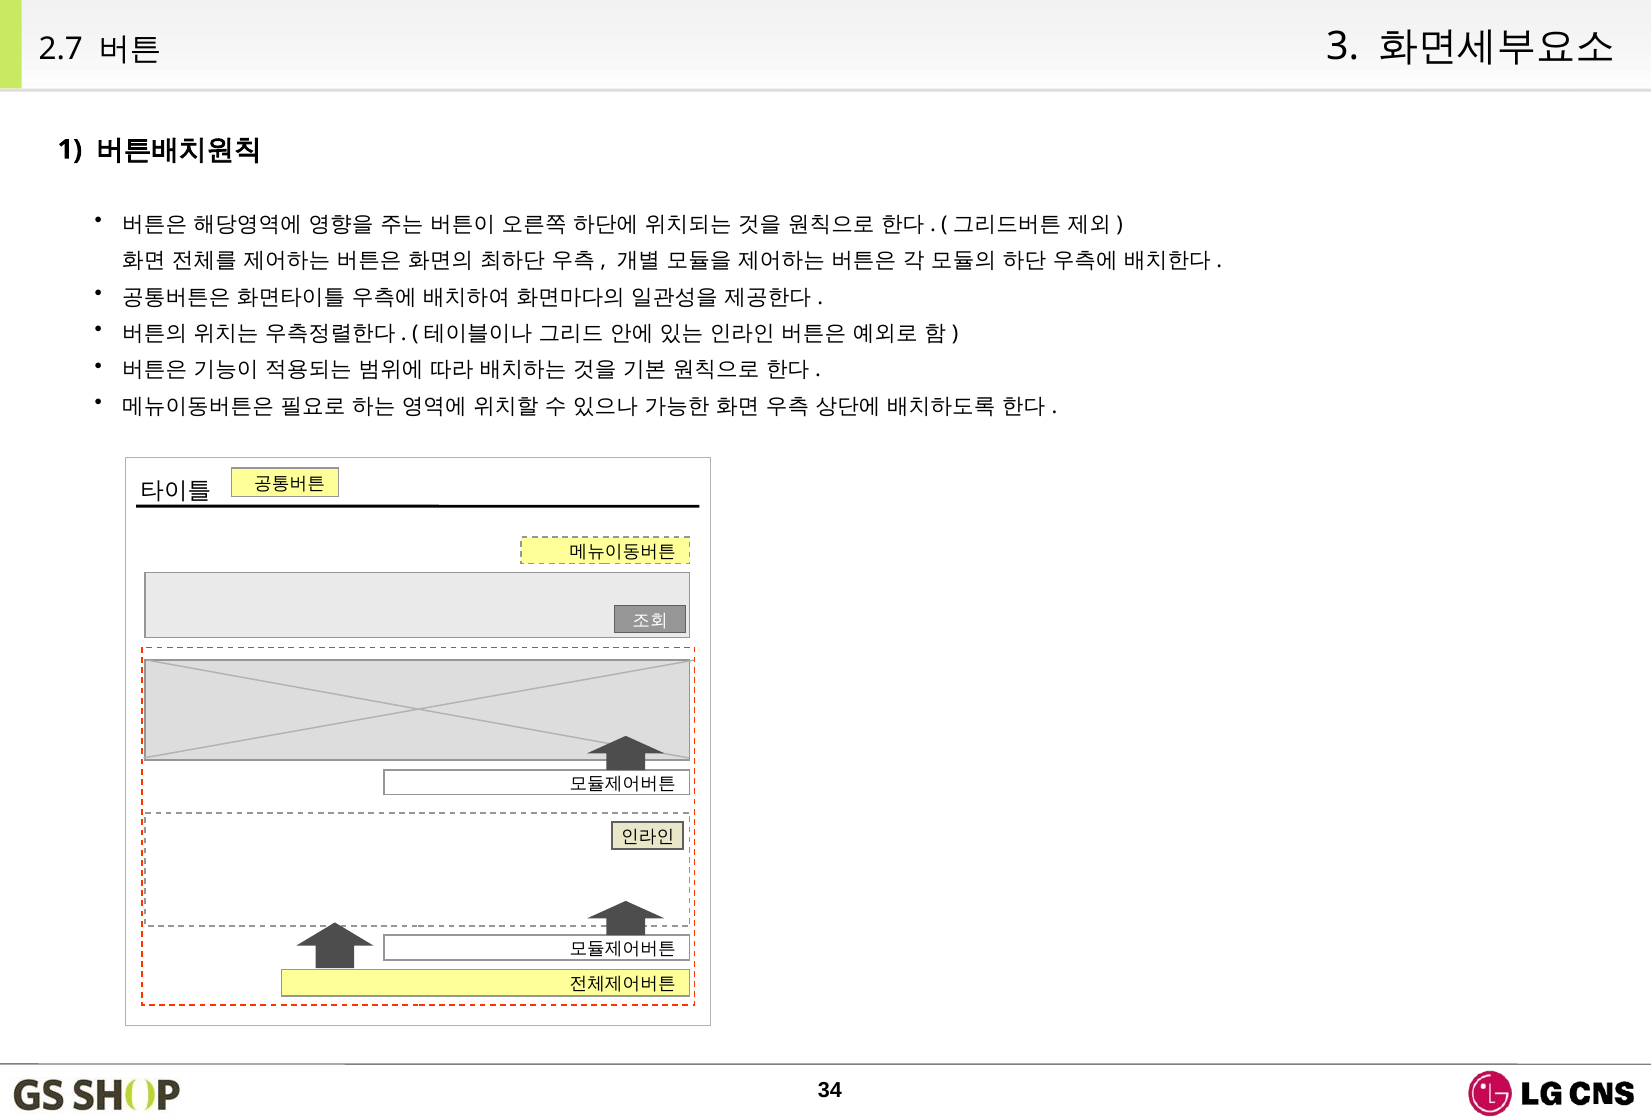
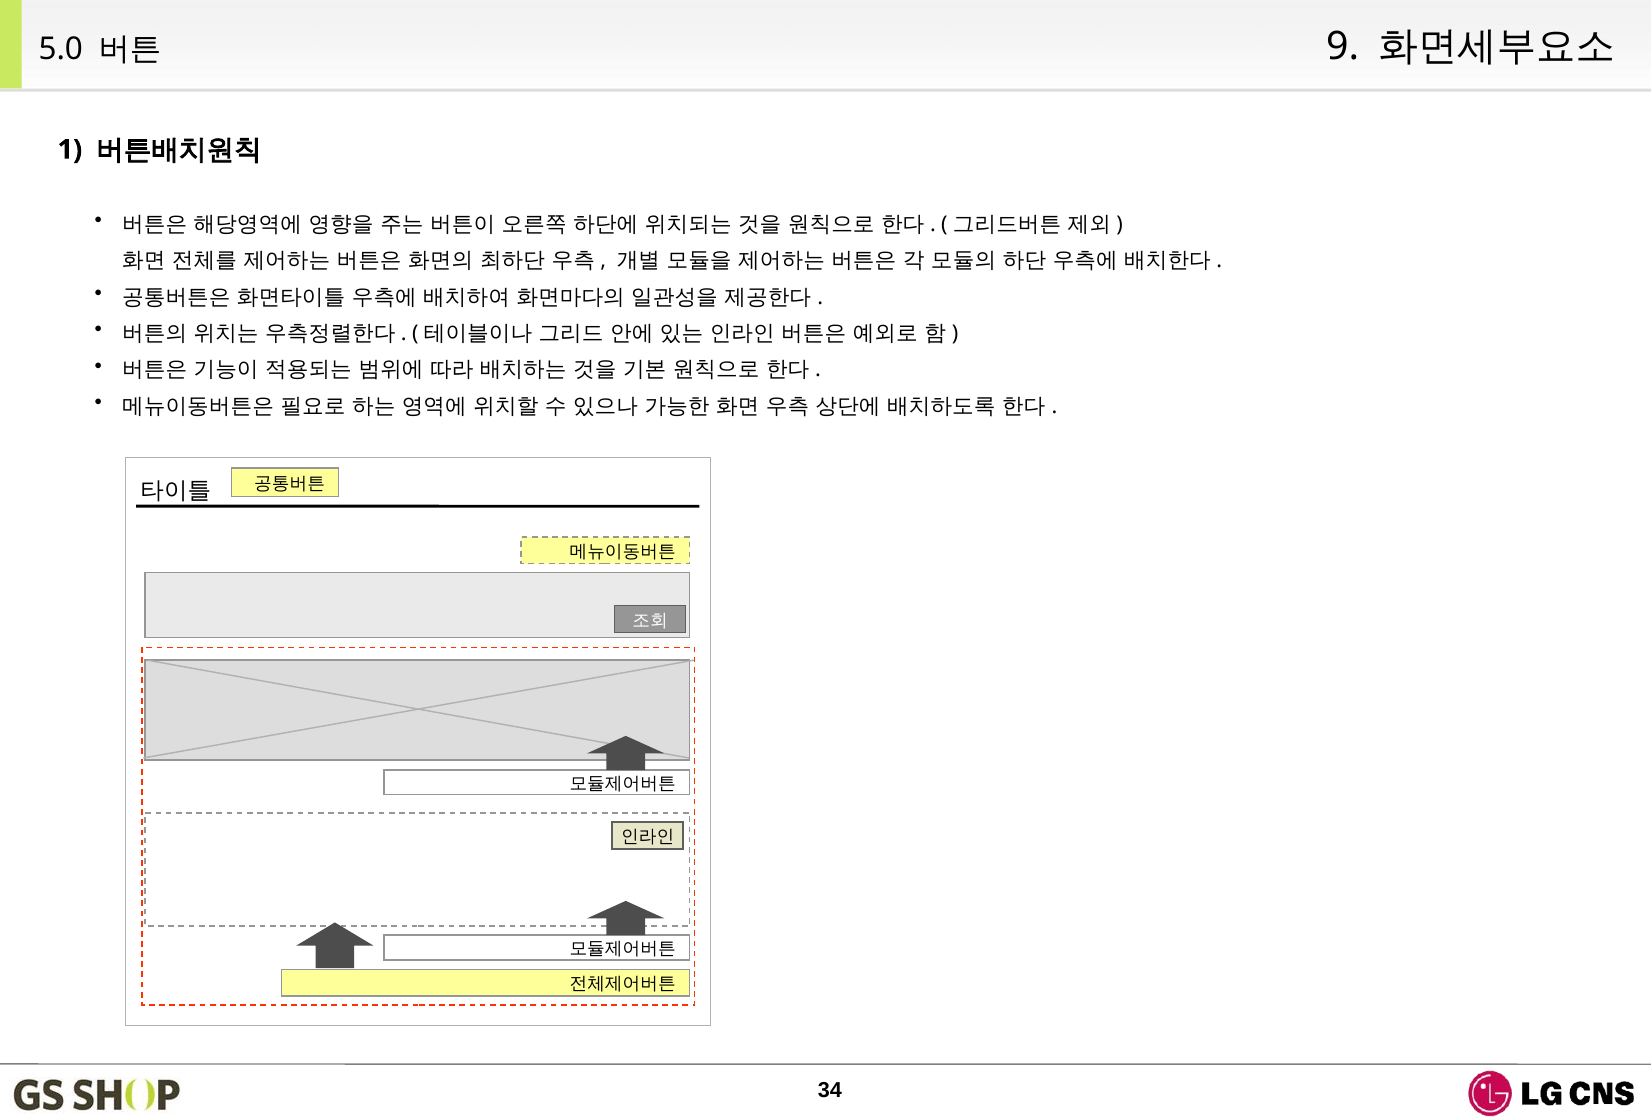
2.7: 2.7 -> 5.0 (61, 49)
3: 3 -> 9 (1343, 47)
